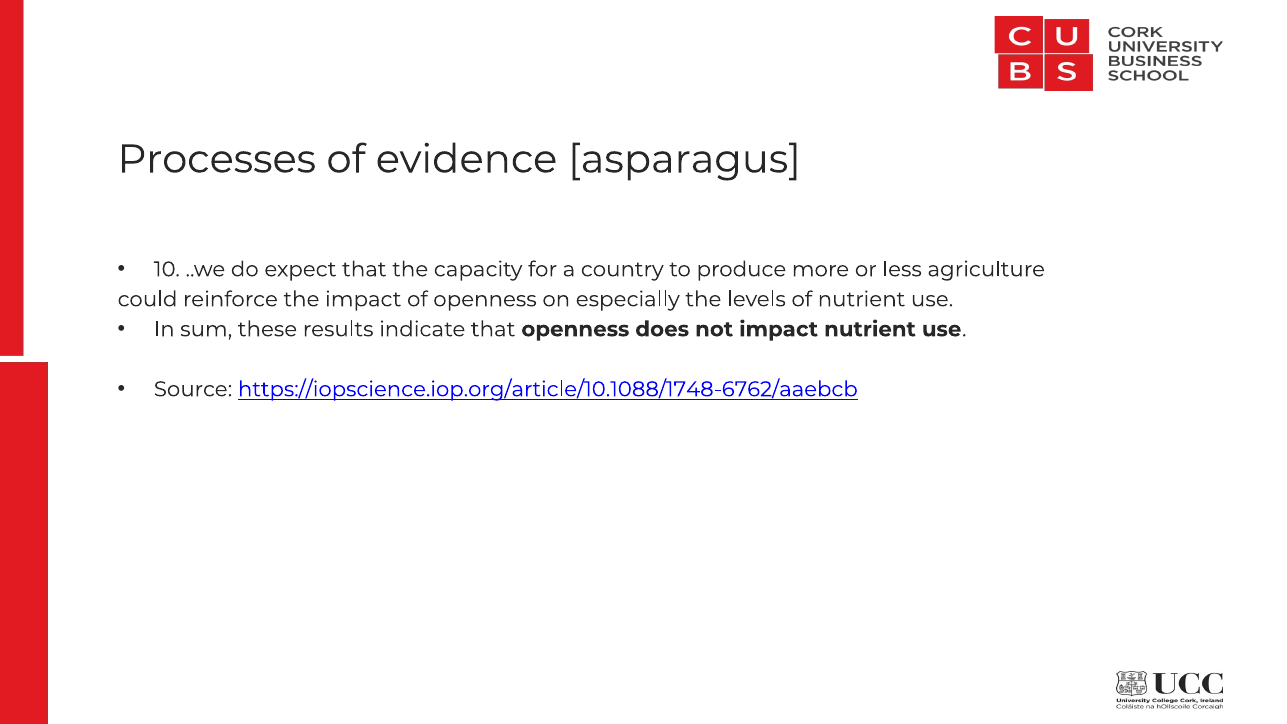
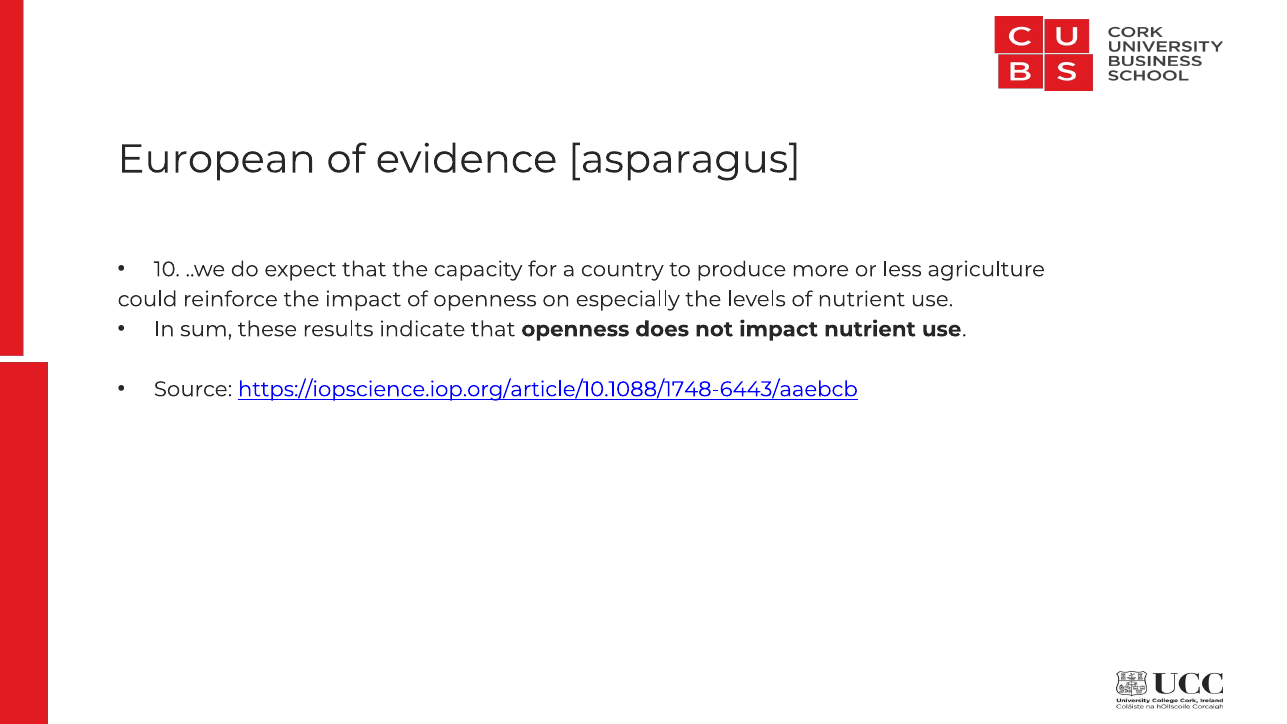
Processes: Processes -> European (217, 159)
https://iopscience.iop.org/article/10.1088/1748-6762/aaebcb: https://iopscience.iop.org/article/10.1088/1748-6762/aaebcb -> https://iopscience.iop.org/article/10.1088/1748-6443/aaebcb (548, 389)
